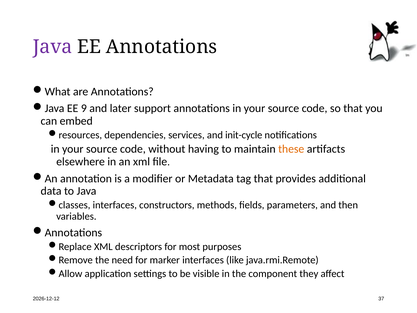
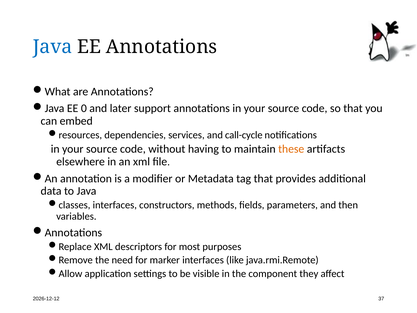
Java colour: purple -> blue (53, 47)
9: 9 -> 0 (84, 108)
init-cycle: init-cycle -> call-cycle (244, 135)
